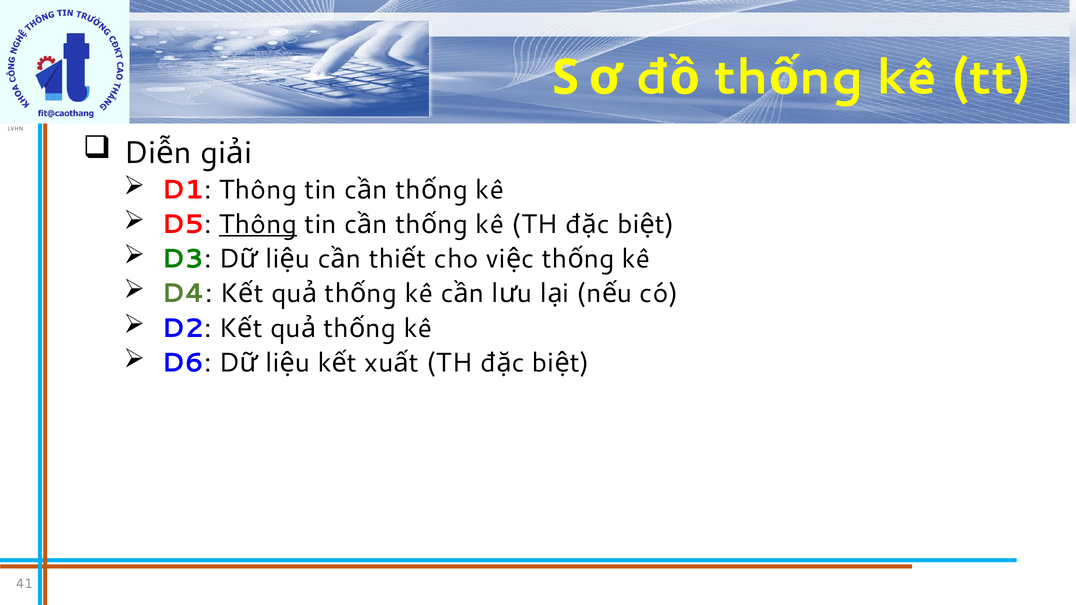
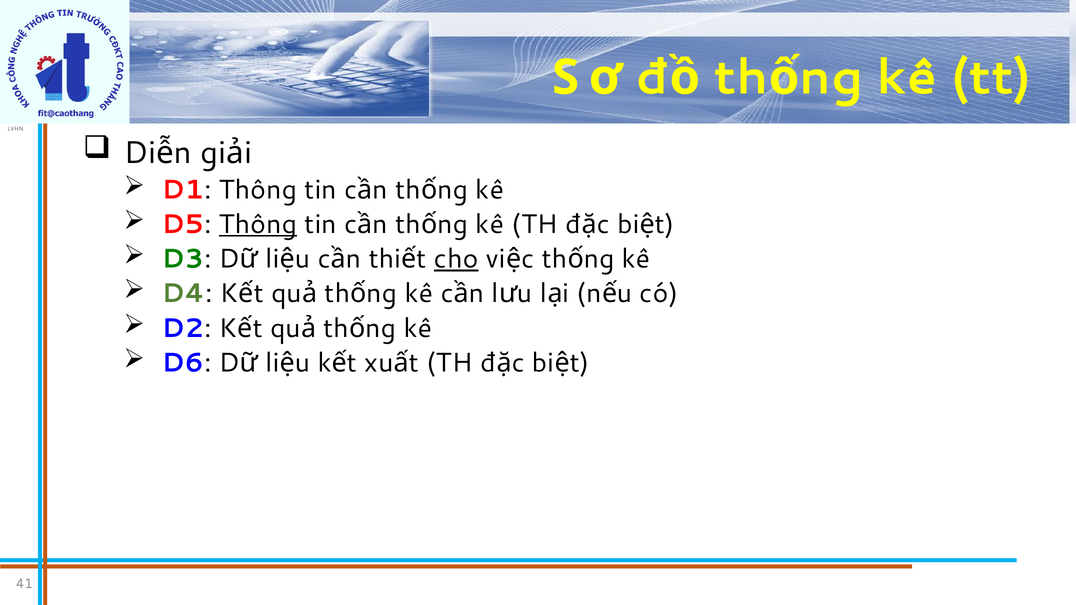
cho underline: none -> present (456, 259)
